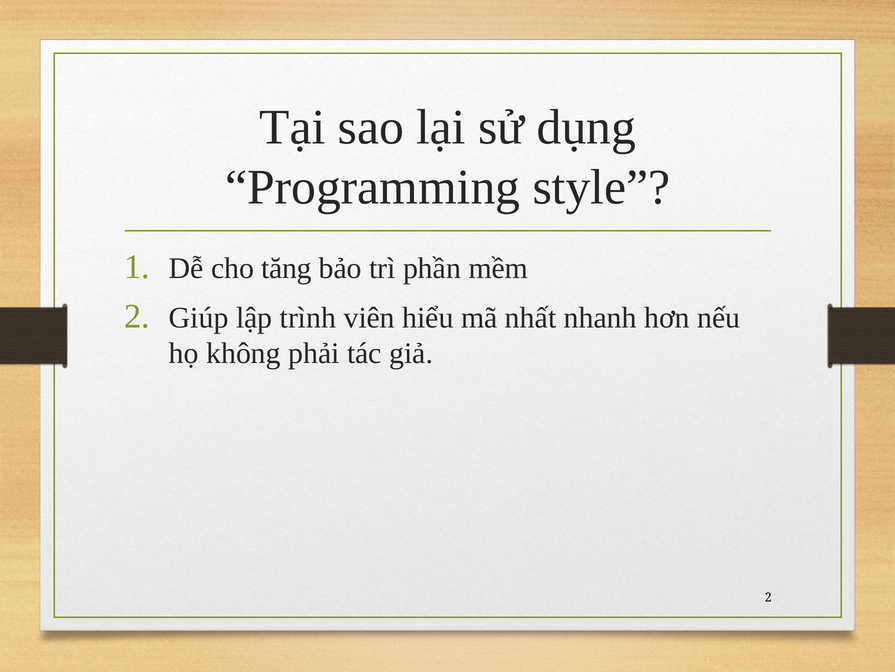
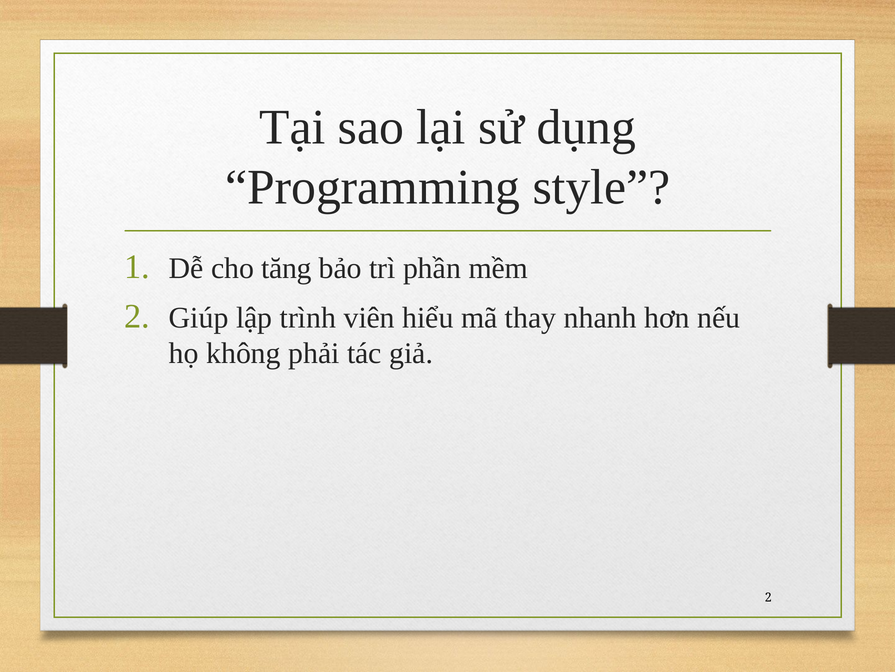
nhất: nhất -> thay (531, 317)
